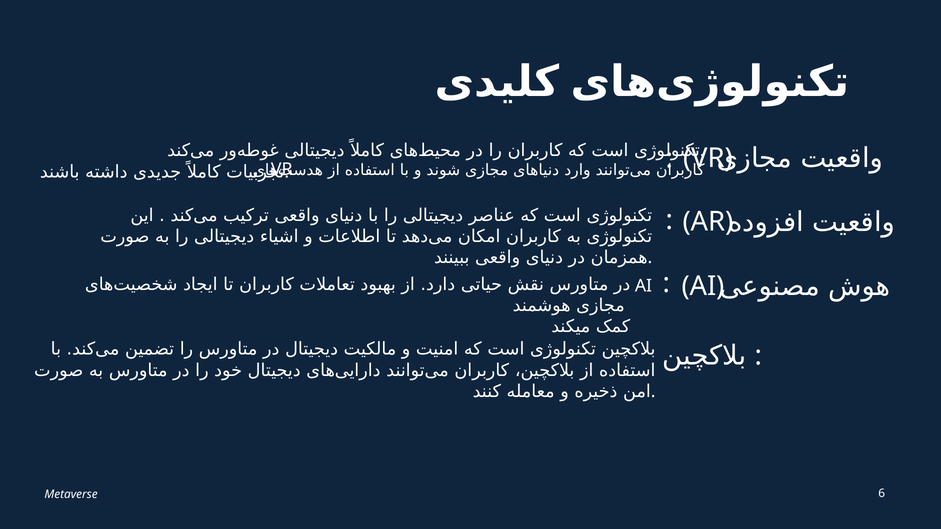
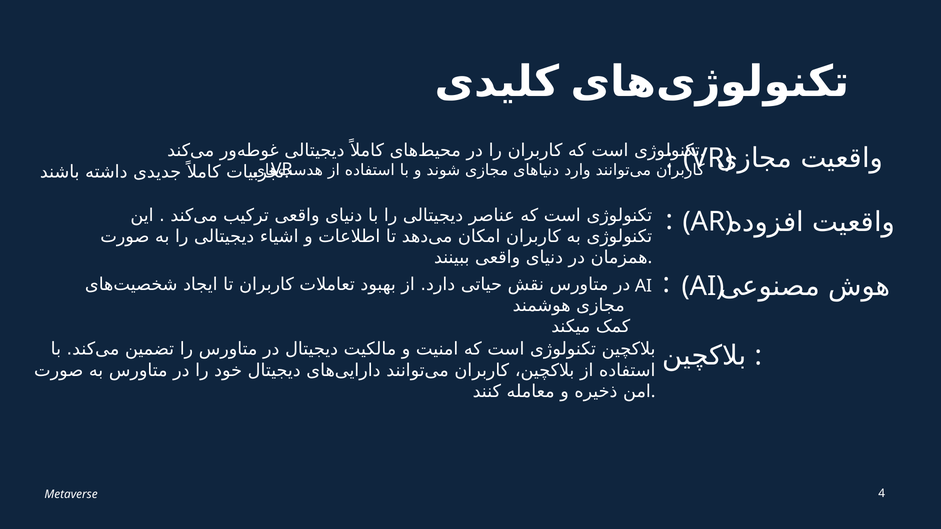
6: 6 -> 4 (882, 494)
